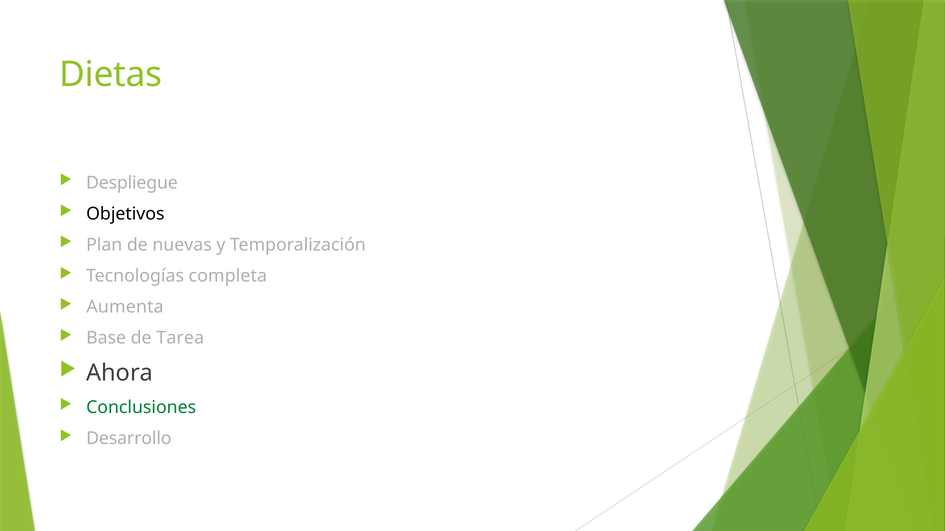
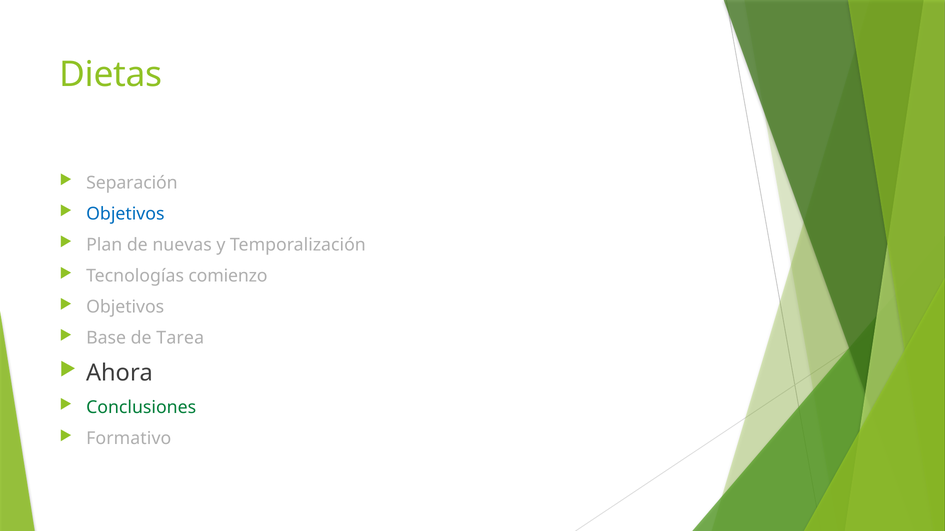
Despliegue: Despliegue -> Separación (132, 183)
Objetivos colour: black -> blue (125, 214)
completa: completa -> comienzo (228, 276)
Aumenta: Aumenta -> Objetivos (125, 307)
Desarrollo: Desarrollo -> Formativo (129, 439)
